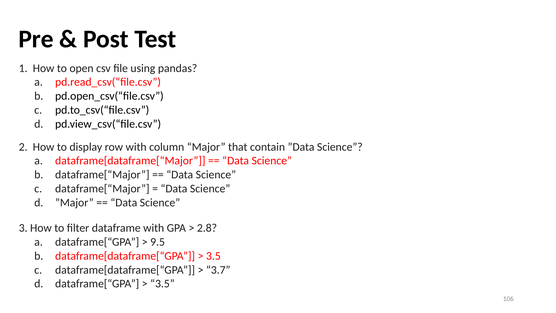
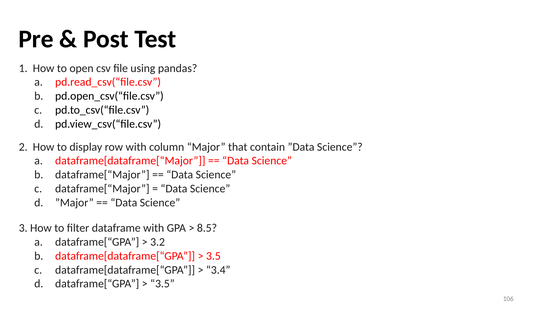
2.8: 2.8 -> 8.5 (207, 228)
9.5: 9.5 -> 3.2 (158, 242)
3.7: 3.7 -> 3.4 (218, 270)
